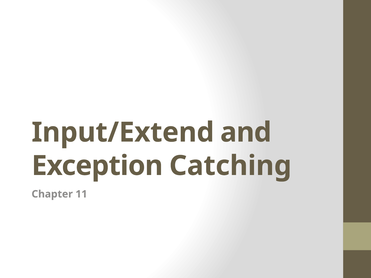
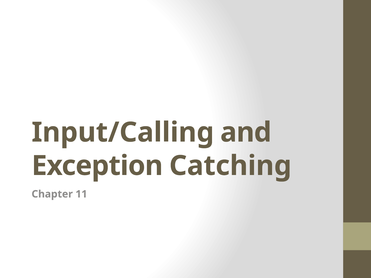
Input/Extend: Input/Extend -> Input/Calling (123, 133)
